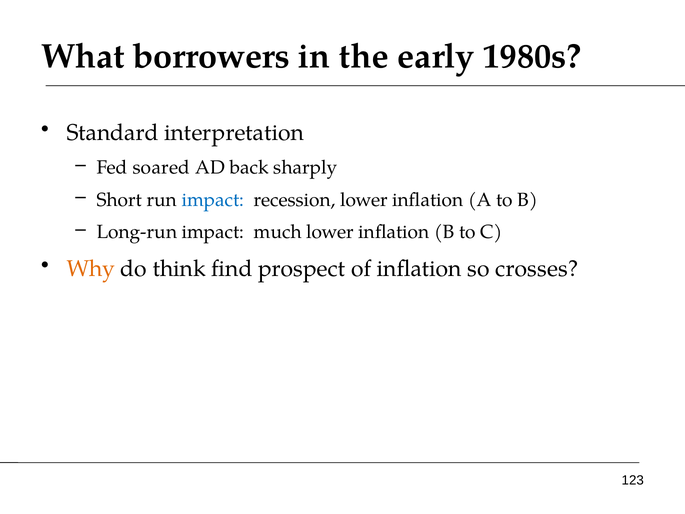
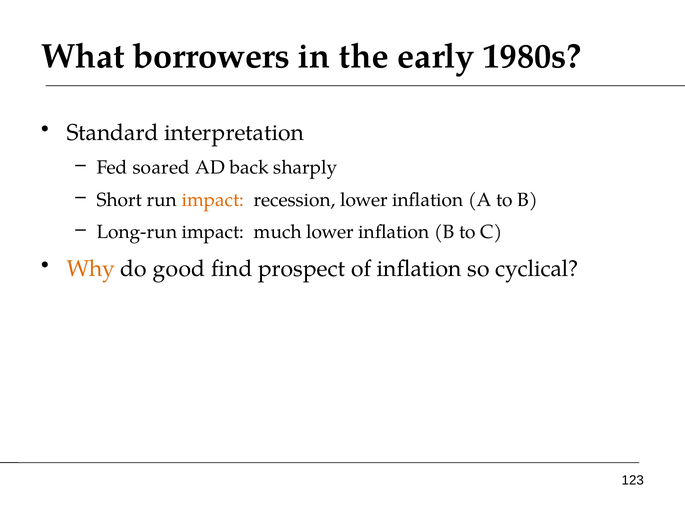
impact colour: blue -> orange (213, 200)
think: think -> good (179, 269)
crosses: crosses -> cyclical (537, 269)
